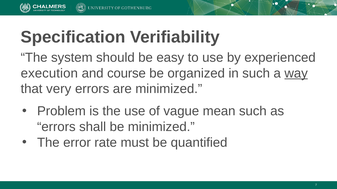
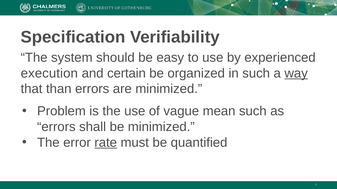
course: course -> certain (126, 73)
very: very -> than (59, 89)
rate underline: none -> present (106, 143)
